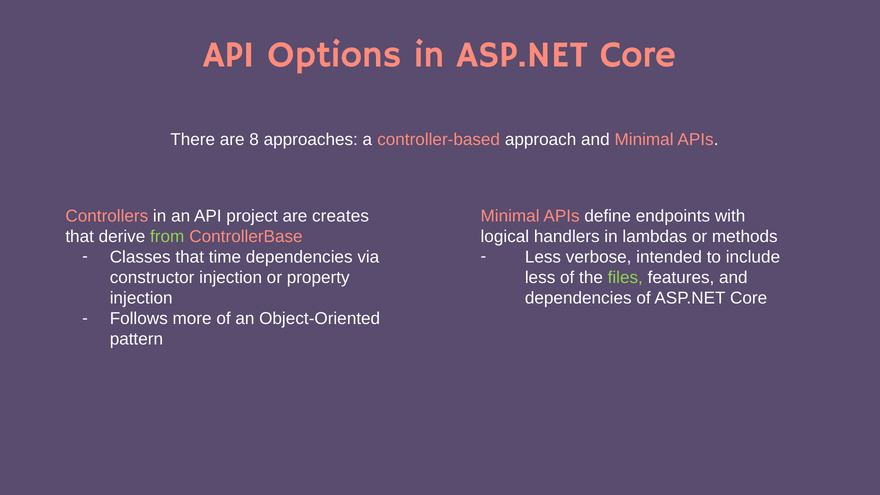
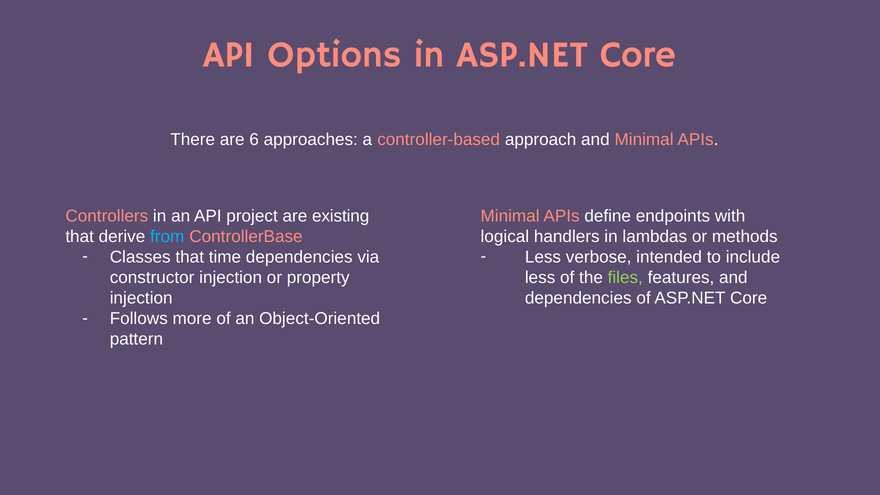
8: 8 -> 6 (254, 139)
creates: creates -> existing (341, 216)
from colour: light green -> light blue (167, 237)
